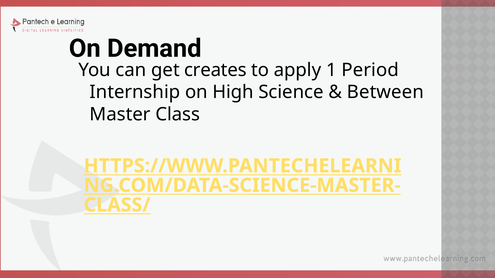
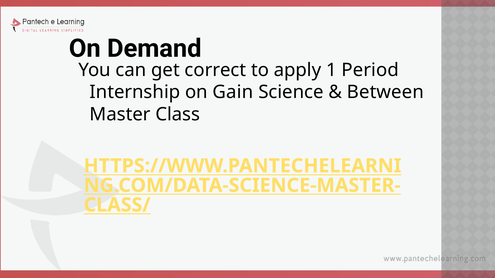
creates: creates -> correct (215, 70)
High: High -> Gain (233, 92)
